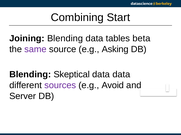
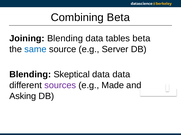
Combining Start: Start -> Beta (118, 18)
same colour: purple -> blue (35, 50)
Asking: Asking -> Server (115, 50)
Avoid: Avoid -> Made (113, 86)
Server: Server -> Asking (23, 97)
